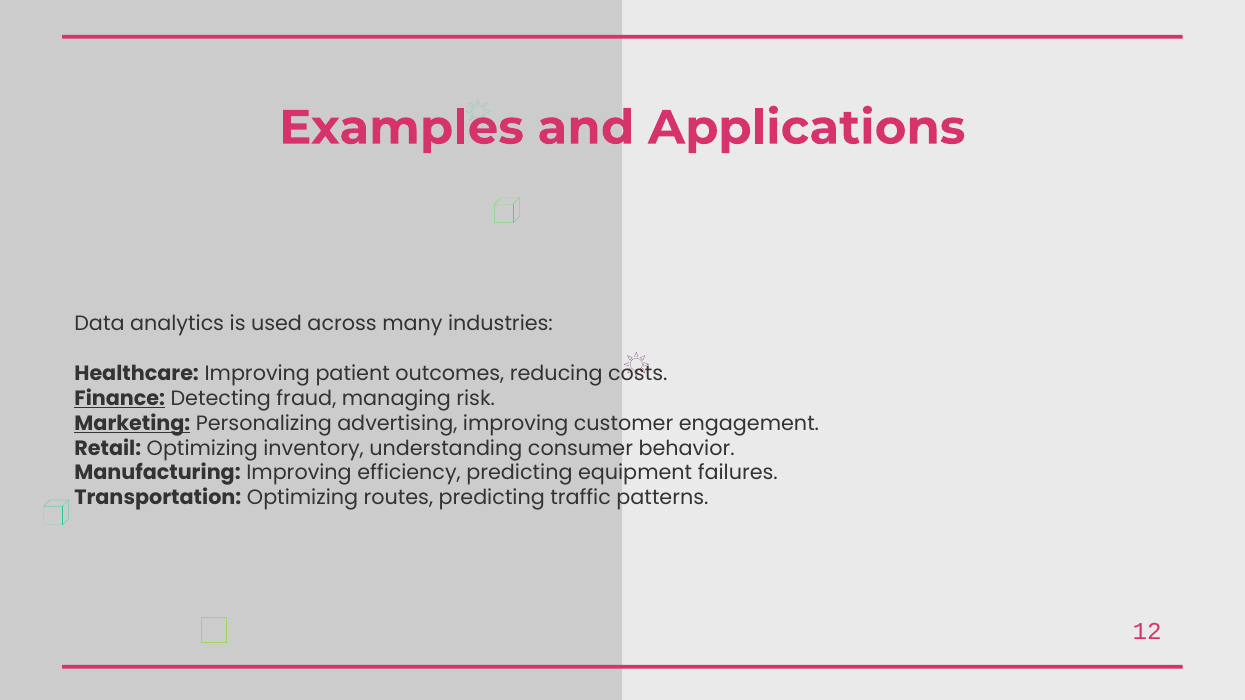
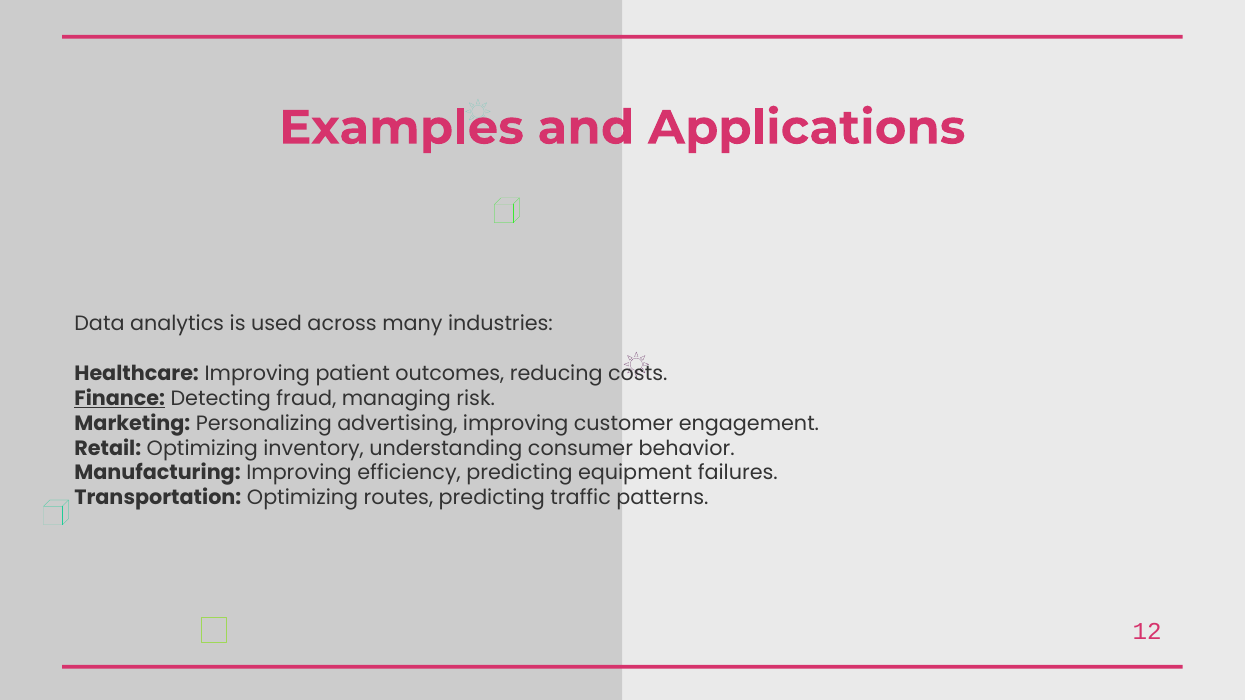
Marketing underline: present -> none (132, 424)
